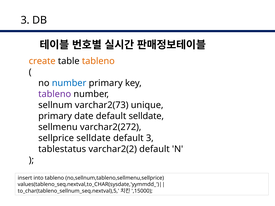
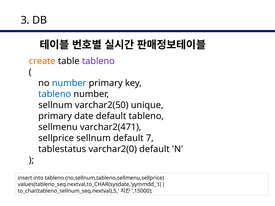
tableno colour: orange -> purple (98, 61)
tableno colour: purple -> blue (55, 94)
varchar2(73: varchar2(73 -> varchar2(50 (102, 105)
default selldate: selldate -> tableno (146, 116)
varchar2(272: varchar2(272 -> varchar2(471 (111, 127)
sellprice selldate: selldate -> sellnum (94, 138)
default 3: 3 -> 7 (150, 138)
varchar2(2: varchar2(2 -> varchar2(0 (113, 149)
